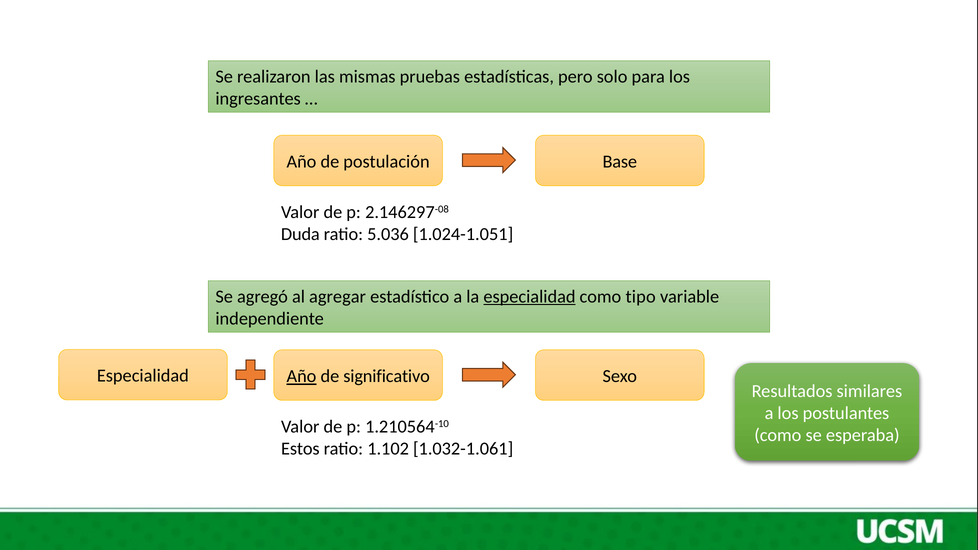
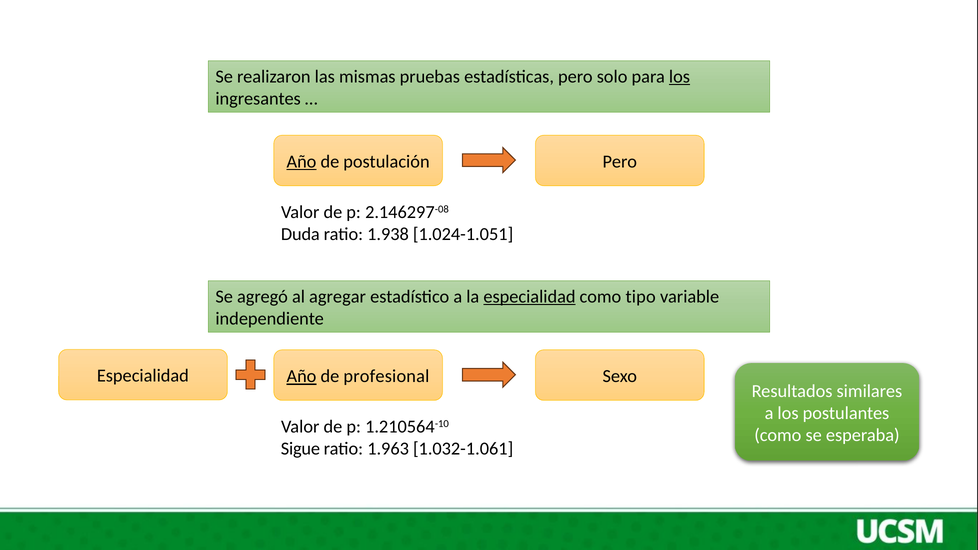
los underline: none -> present (679, 77)
Año underline: none -> present (301, 162)
postulación Base: Base -> Pero (620, 162)
5.036: 5.036 -> 1.938 (388, 234)
significativo: significativo -> profesional (386, 376)
Estos: Estos -> Sigue (300, 449)
1.102: 1.102 -> 1.963 (388, 449)
